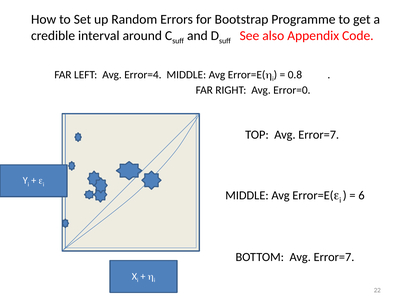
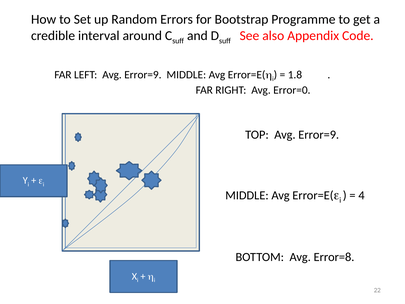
LEFT Avg Error=4: Error=4 -> Error=9 (143, 75)
0.8: 0.8 -> 1.8 (295, 75)
TOP Avg Error=7: Error=7 -> Error=9 (319, 135)
6: 6 -> 4 (361, 195)
BOTTOM Avg Error=7: Error=7 -> Error=8 (334, 257)
